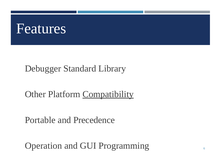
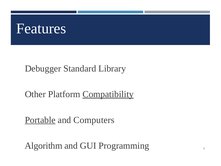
Portable underline: none -> present (40, 120)
Precedence: Precedence -> Computers (94, 120)
Operation: Operation -> Algorithm (44, 145)
